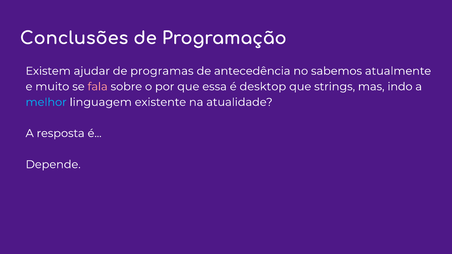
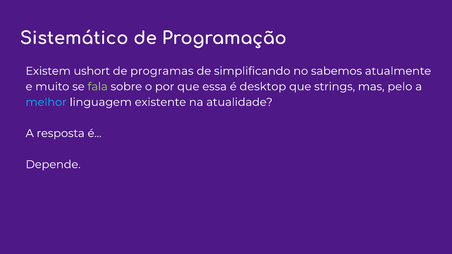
Conclusões: Conclusões -> Sistemático (74, 38)
ajudar: ajudar -> ushort (92, 71)
antecedência: antecedência -> simplificando (252, 71)
fala colour: pink -> light green (98, 87)
indo: indo -> pelo (400, 87)
